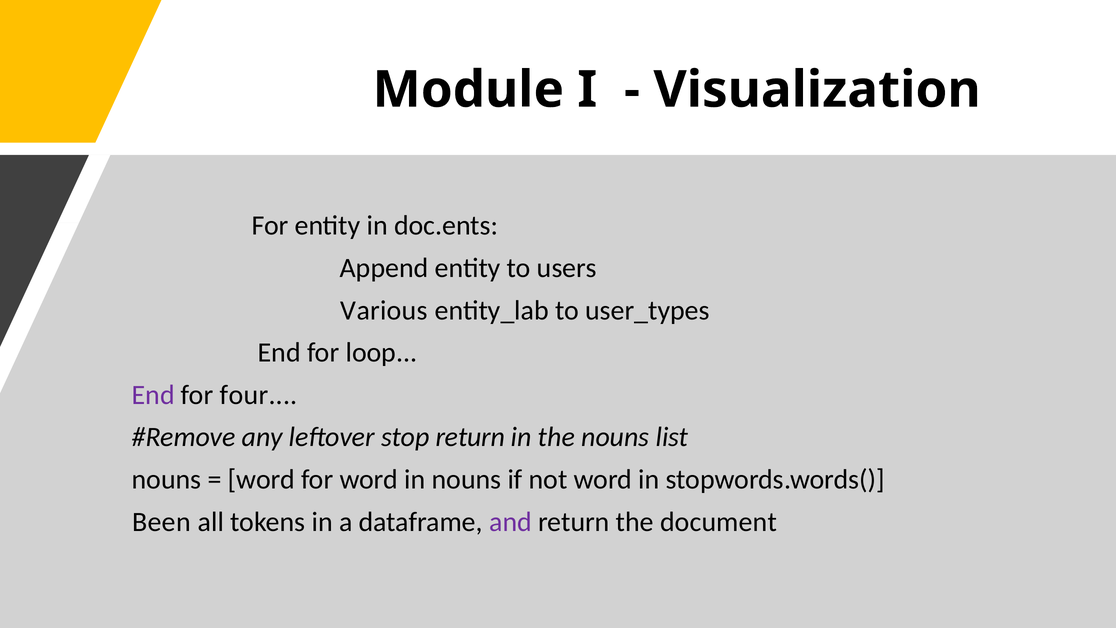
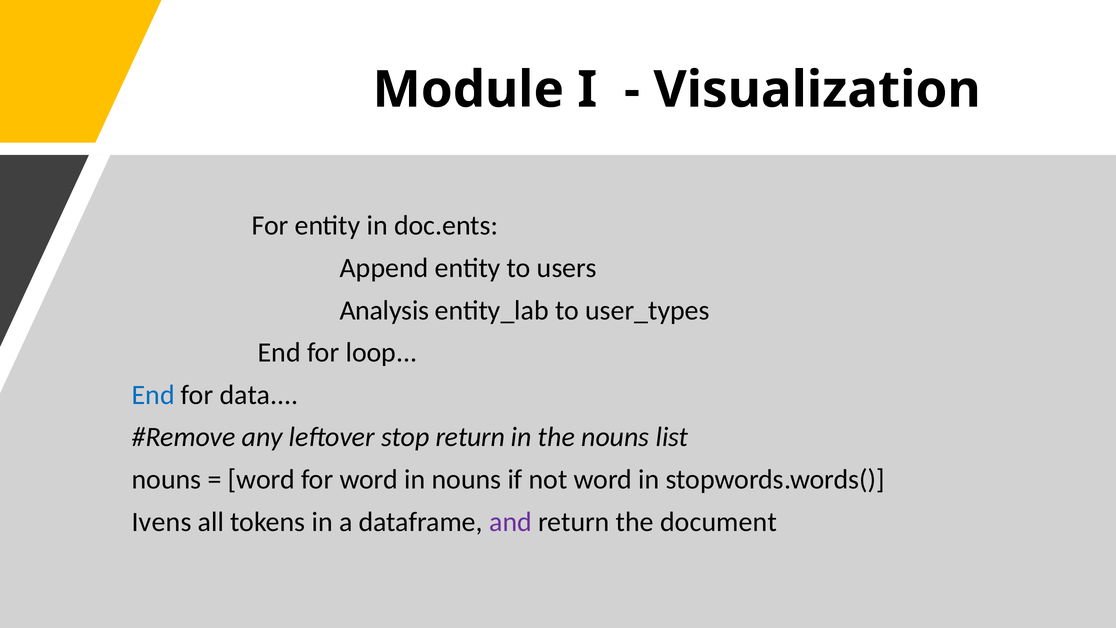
Various: Various -> Analysis (384, 310)
End colour: purple -> blue (153, 395)
four: four -> data (259, 395)
Been: Been -> Ivens (162, 522)
